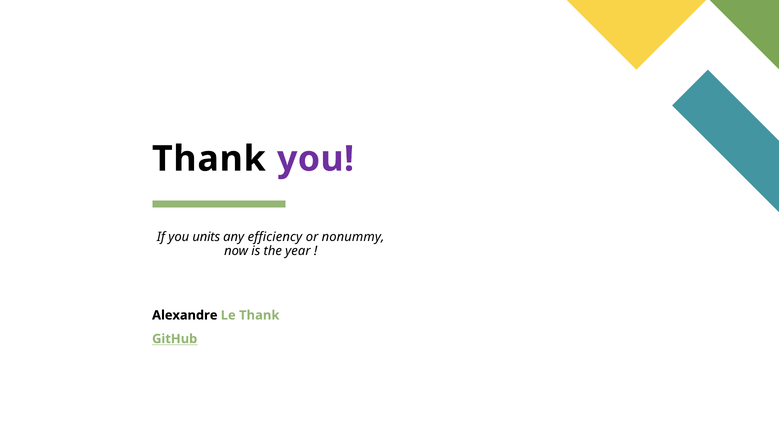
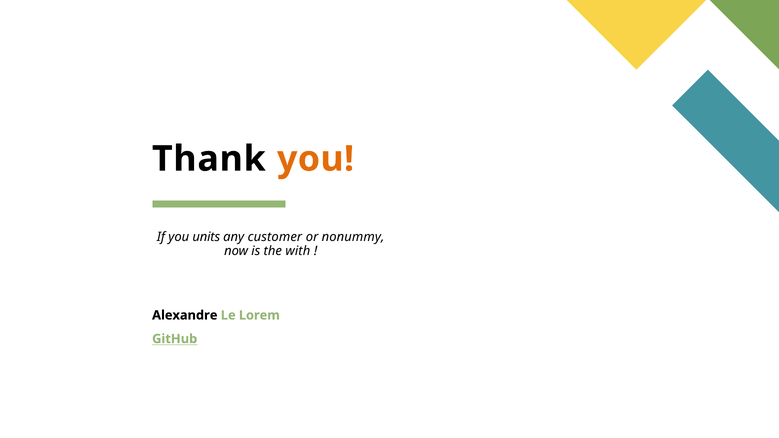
you colour: purple -> orange (316, 159)
efficiency: efficiency -> customer (275, 237)
year: year -> with (298, 251)
Le Thank: Thank -> Lorem (259, 315)
